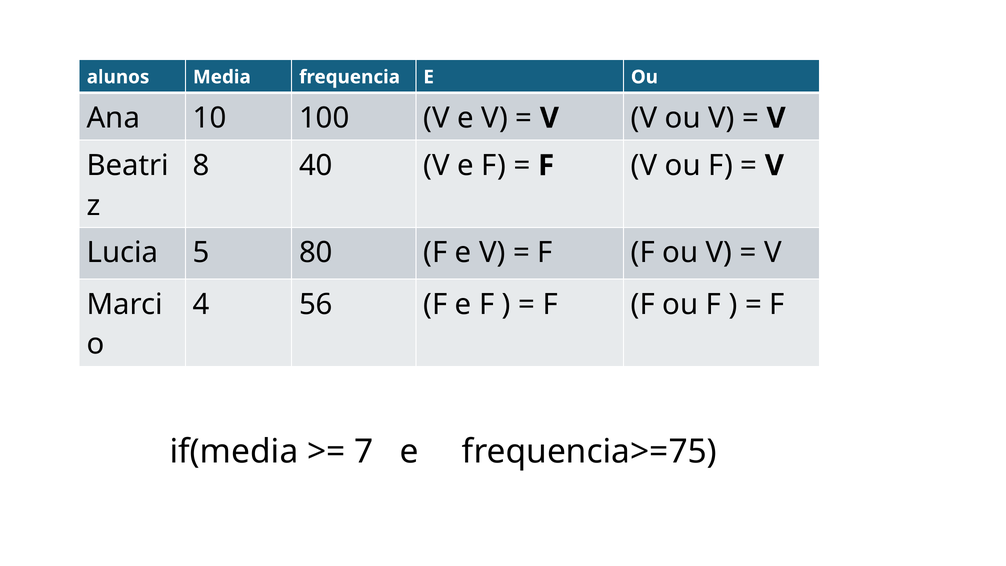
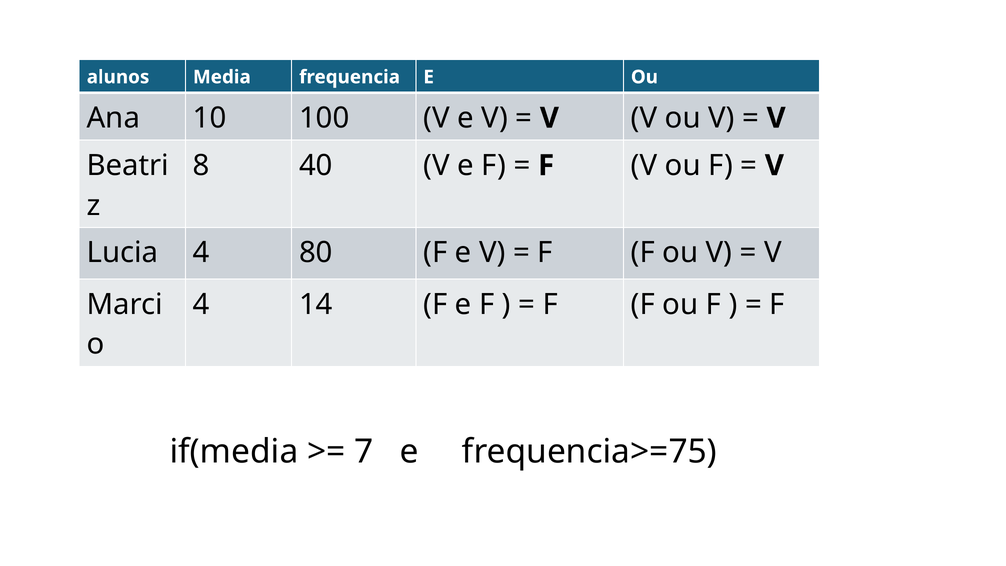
Lucia 5: 5 -> 4 (201, 253)
56: 56 -> 14 (316, 304)
